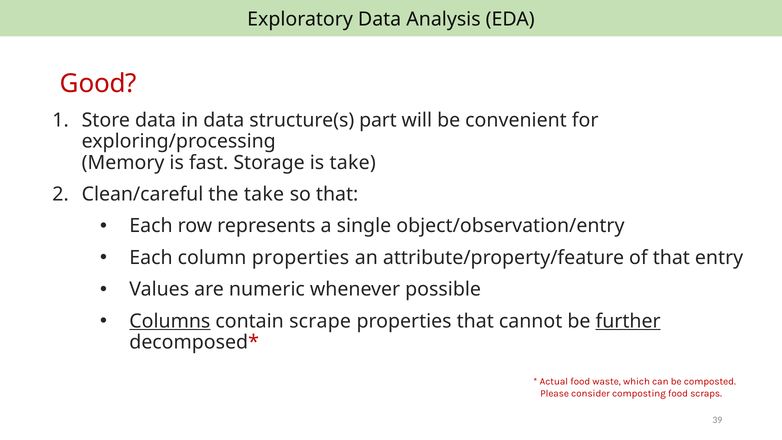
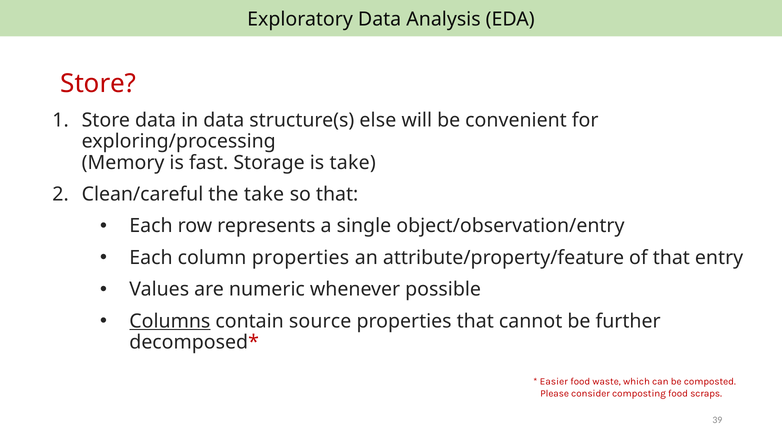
Good: Good -> Store (98, 83)
part: part -> else (378, 120)
scrape: scrape -> source (320, 321)
further underline: present -> none (628, 321)
Actual: Actual -> Easier (554, 382)
